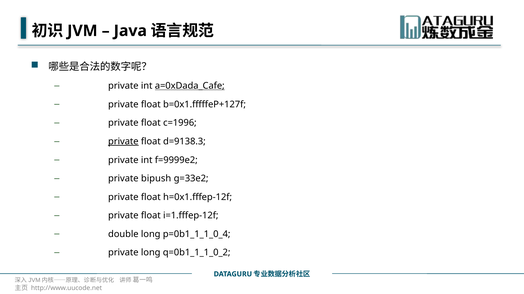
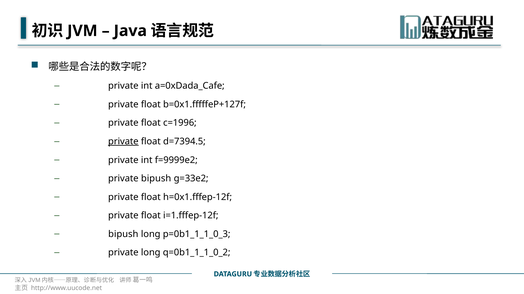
a=0xDada_Cafe underline: present -> none (190, 86)
d=9138.3: d=9138.3 -> d=7394.5 (184, 142)
double: double -> bipush (123, 234)
p=0b1_1_1_0_4: p=0b1_1_1_0_4 -> p=0b1_1_1_0_3 (197, 234)
